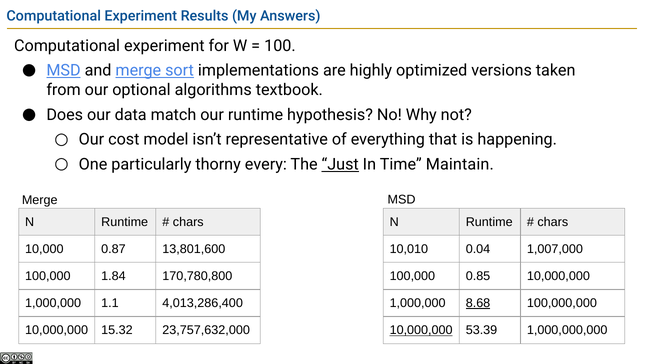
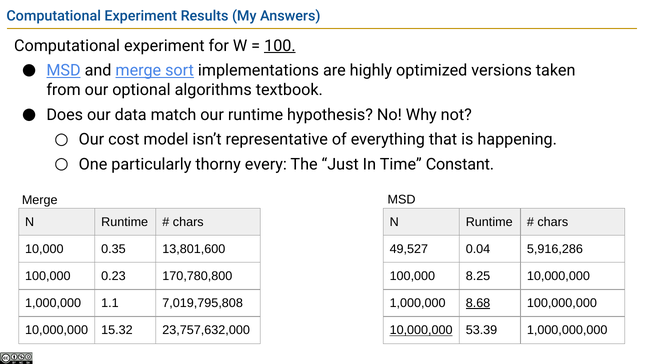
100 underline: none -> present (280, 46)
Just underline: present -> none (340, 164)
Maintain: Maintain -> Constant (460, 164)
0.87: 0.87 -> 0.35 (113, 249)
10,010: 10,010 -> 49,527 (409, 249)
1,007,000: 1,007,000 -> 5,916,286 (555, 249)
1.84: 1.84 -> 0.23 (113, 276)
0.85: 0.85 -> 8.25 (478, 276)
4,013,286,400: 4,013,286,400 -> 7,019,795,808 (203, 303)
